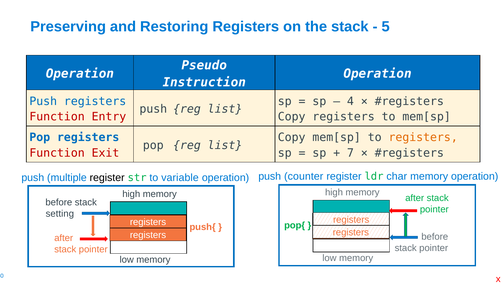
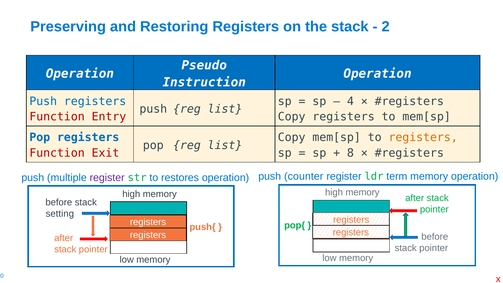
5: 5 -> 2 (386, 27)
7: 7 -> 8 (350, 153)
register colour: black -> purple (107, 178)
variable: variable -> restores (180, 178)
char: char -> term (397, 176)
